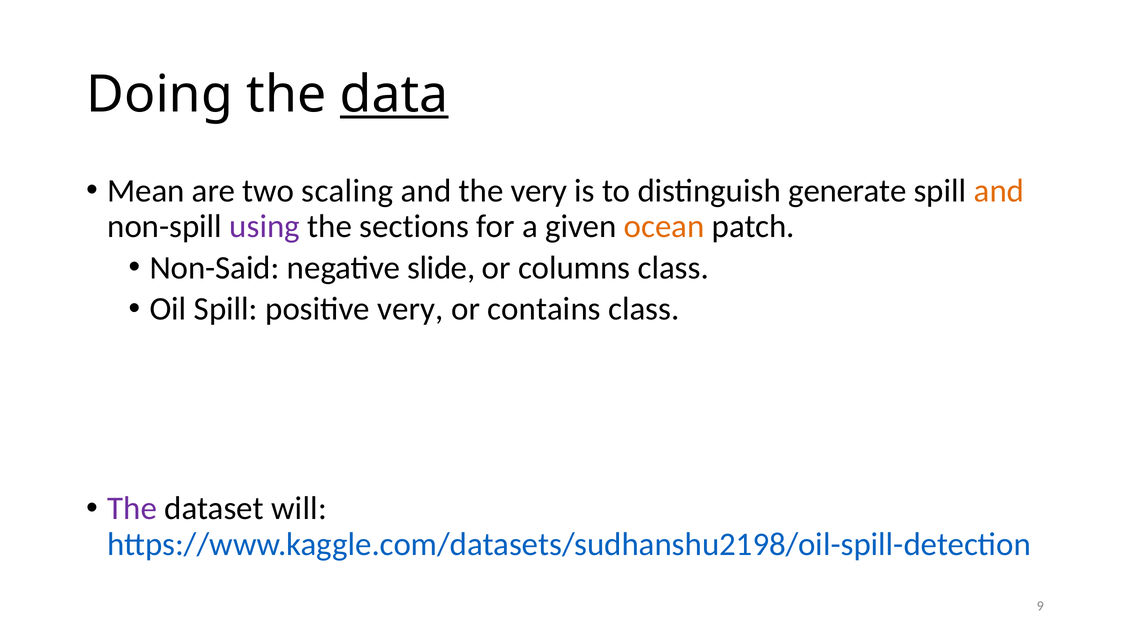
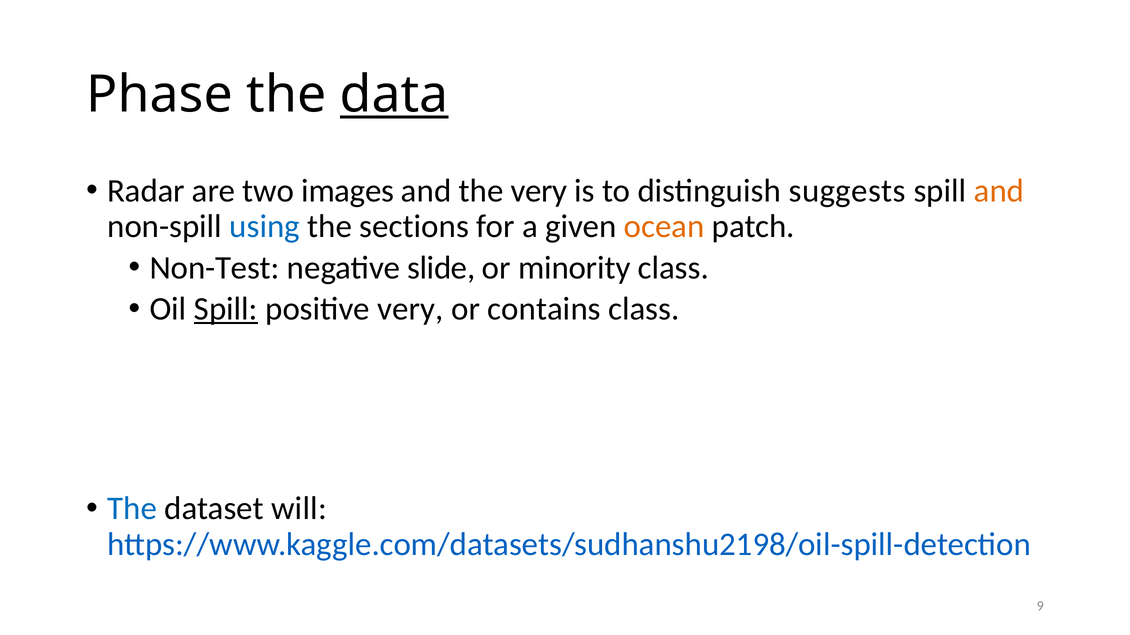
Doing: Doing -> Phase (160, 95)
Mean: Mean -> Radar (146, 191)
scaling: scaling -> images (348, 191)
generate: generate -> suggests (847, 191)
using colour: purple -> blue (265, 227)
Non-Said: Non-Said -> Non-Test (215, 268)
columns: columns -> minority (574, 268)
Spill underline: none -> present (226, 309)
The colour: purple -> blue (132, 509)
